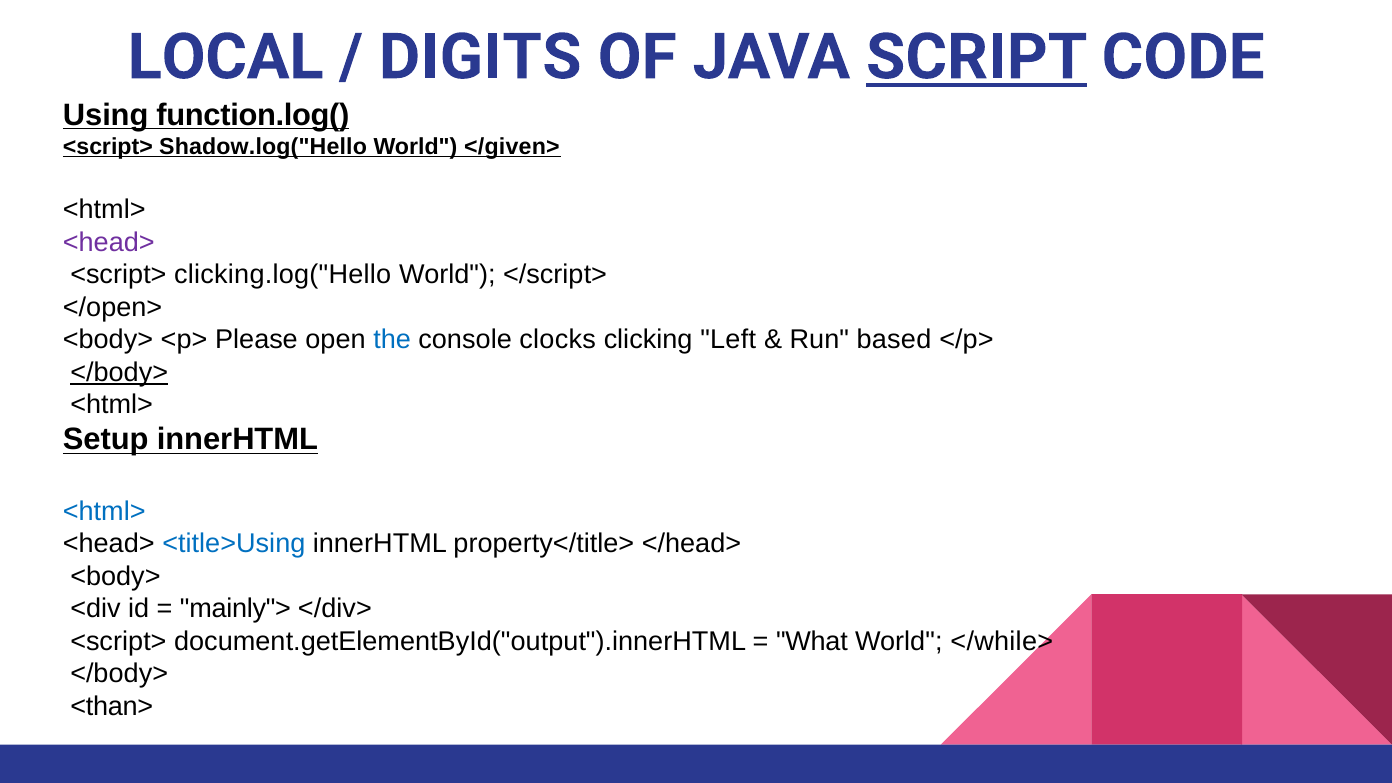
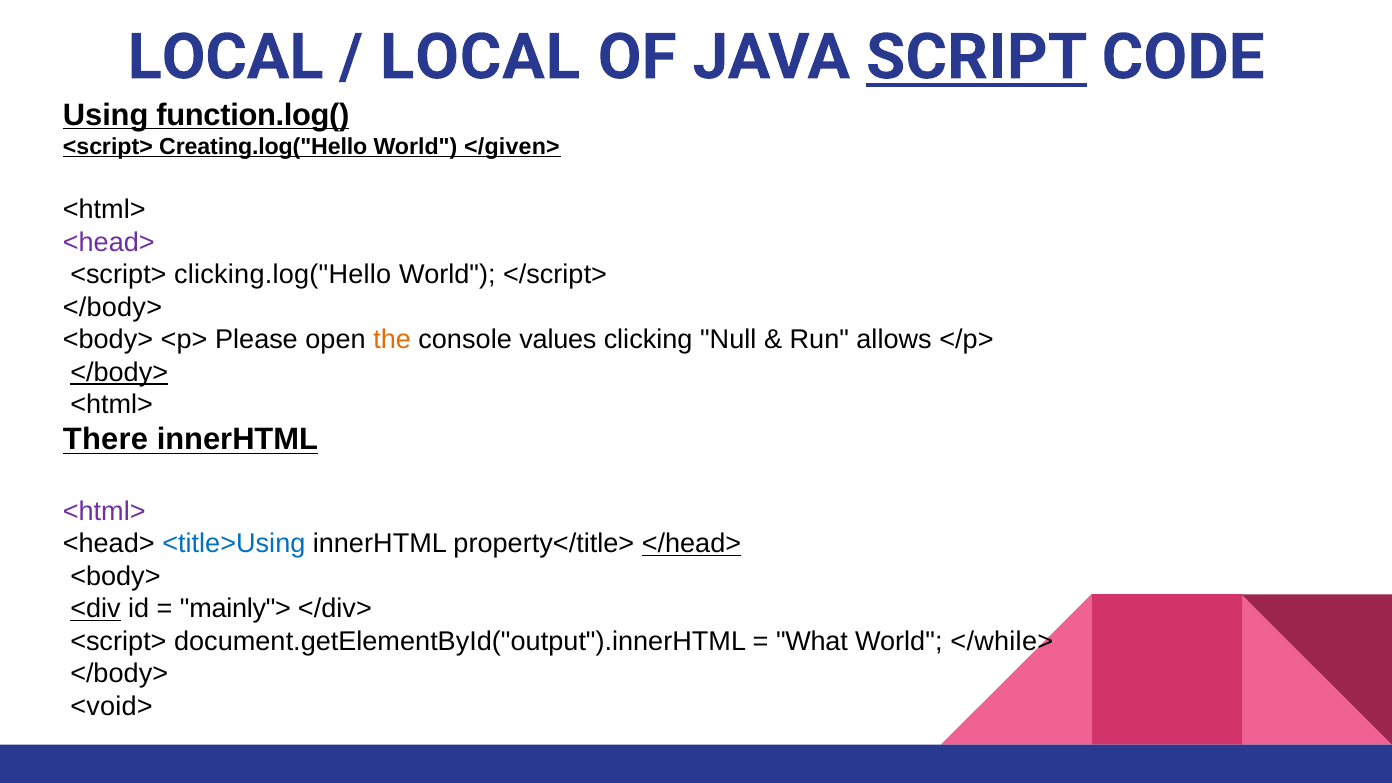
DIGITS: DIGITS -> LOCAL (480, 57)
Shadow.log("Hello: Shadow.log("Hello -> Creating.log("Hello (263, 147)
</open>: </open> -> </body> (112, 307)
the colour: blue -> orange (392, 340)
clocks: clocks -> values (558, 340)
Left: Left -> Null (728, 340)
based: based -> allows (894, 340)
Setup: Setup -> There (105, 440)
<html> colour: blue -> purple (104, 511)
</head> underline: none -> present (691, 544)
<div underline: none -> present (95, 609)
<than>: <than> -> <void> (111, 706)
